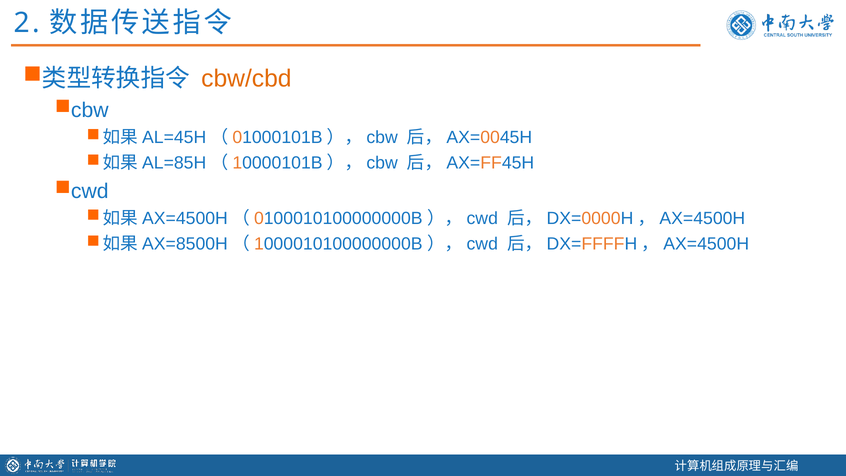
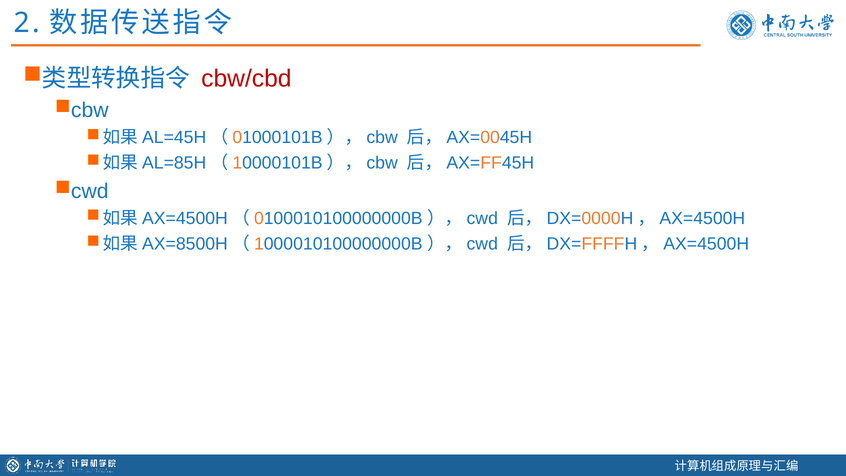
cbw/cbd colour: orange -> red (246, 78)
